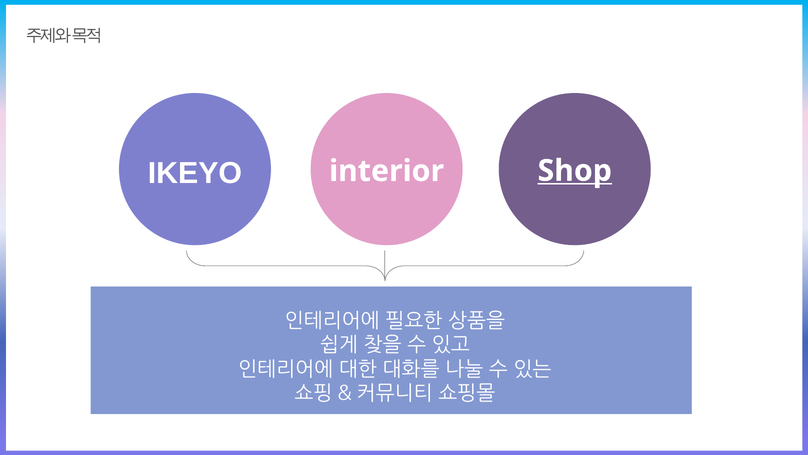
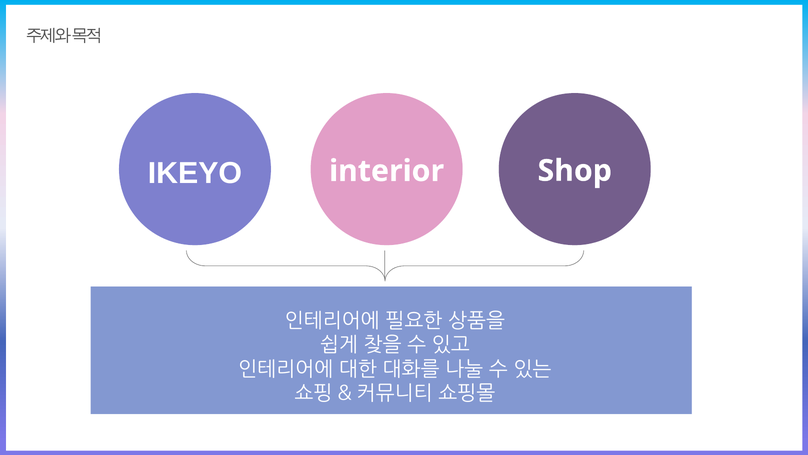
Shop underline: present -> none (575, 171)
